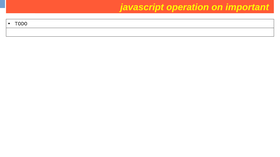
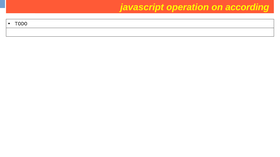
important: important -> according (247, 7)
